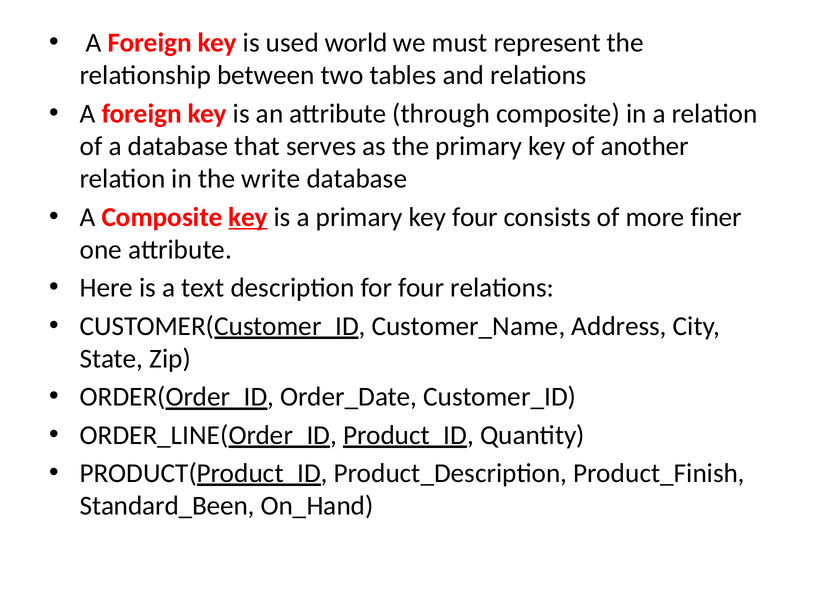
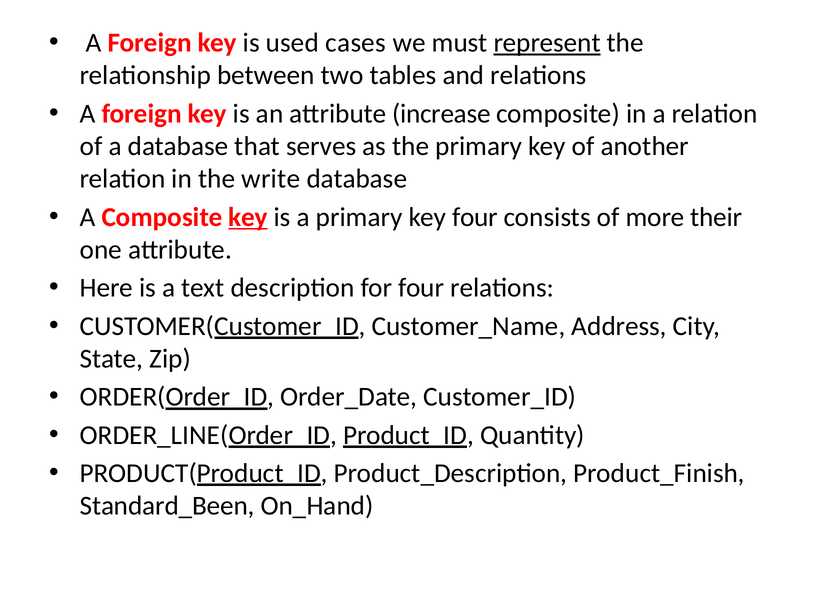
world: world -> cases (356, 43)
represent underline: none -> present (547, 43)
through: through -> increase (441, 114)
finer: finer -> their (716, 217)
